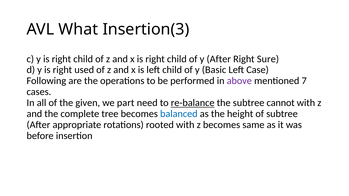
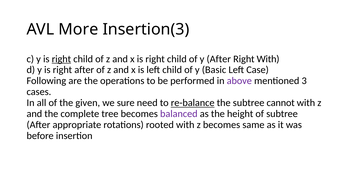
What: What -> More (78, 29)
right underline: none -> present (61, 59)
Right Sure: Sure -> With (268, 59)
right used: used -> after (84, 70)
7: 7 -> 3 (304, 81)
part: part -> sure (126, 103)
balanced colour: blue -> purple (179, 114)
